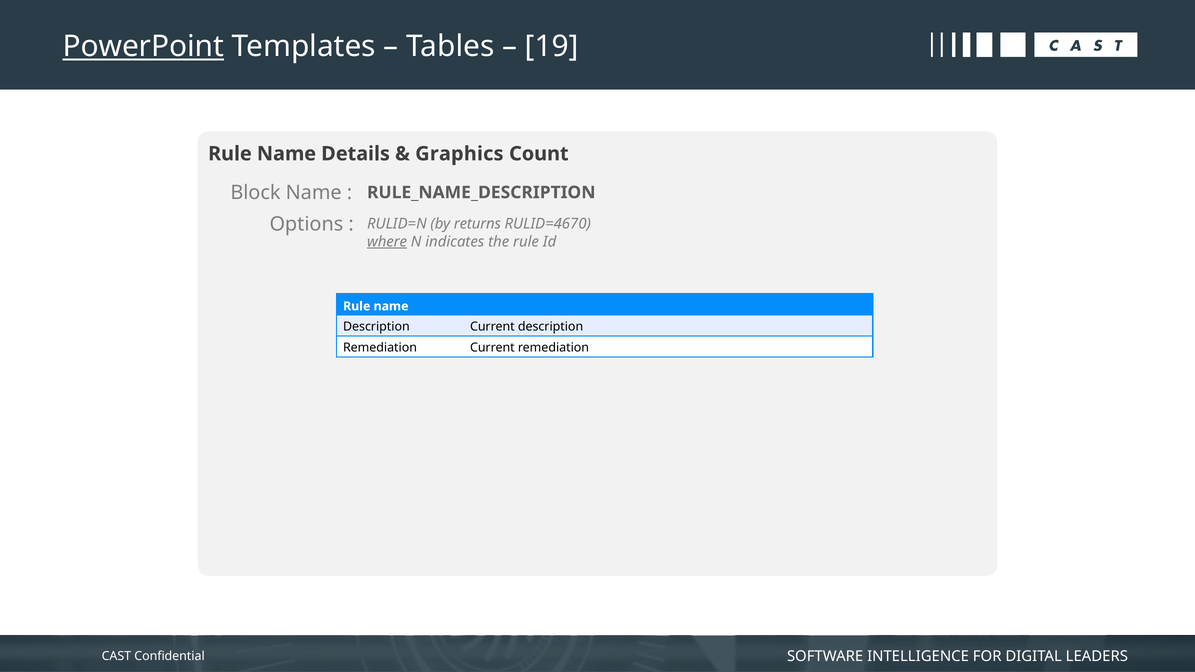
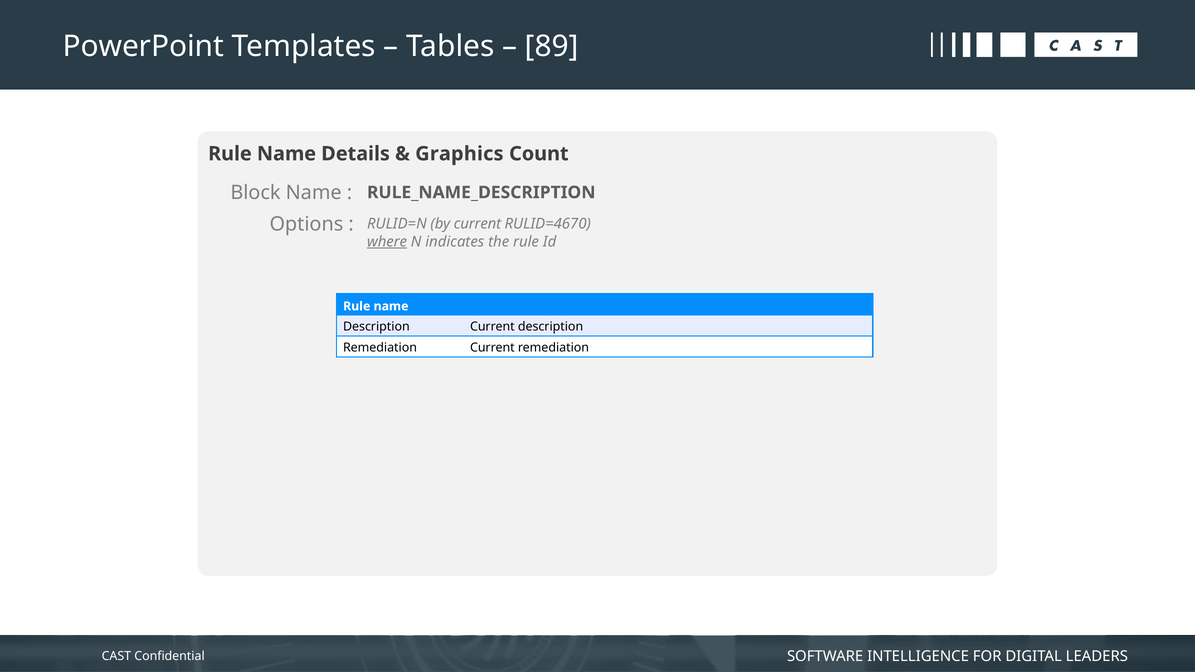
PowerPoint underline: present -> none (143, 47)
19: 19 -> 89 (552, 47)
by returns: returns -> current (477, 224)
